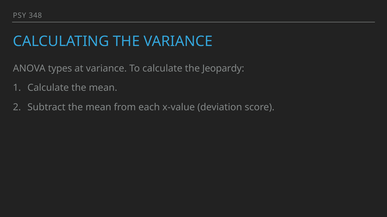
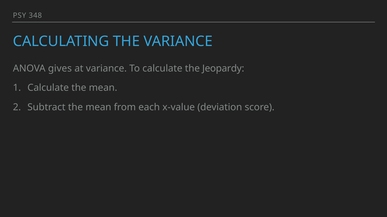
types: types -> gives (60, 69)
